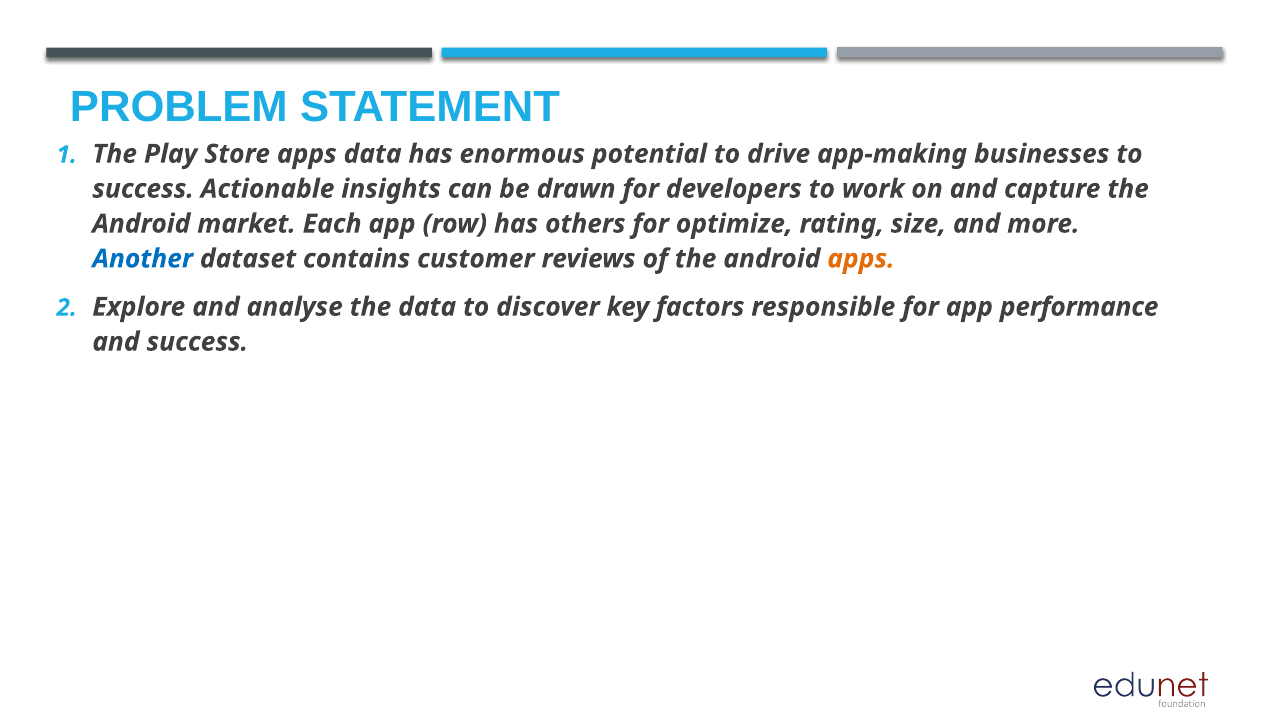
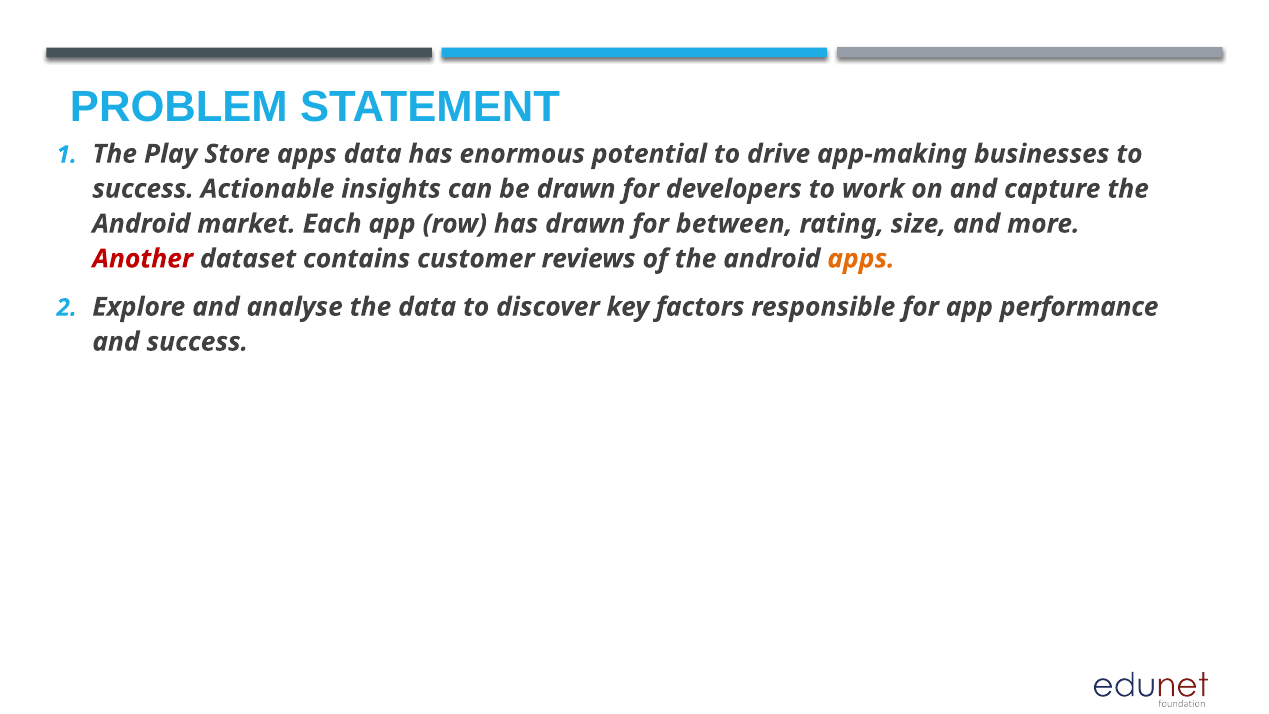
has others: others -> drawn (585, 224)
optimize: optimize -> between (734, 224)
Another colour: blue -> red (143, 259)
